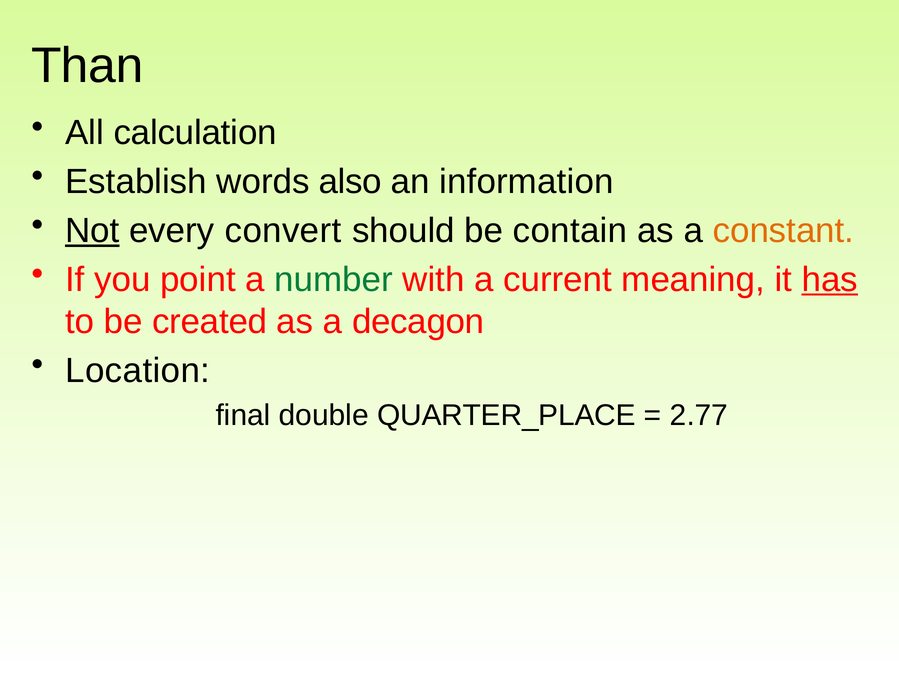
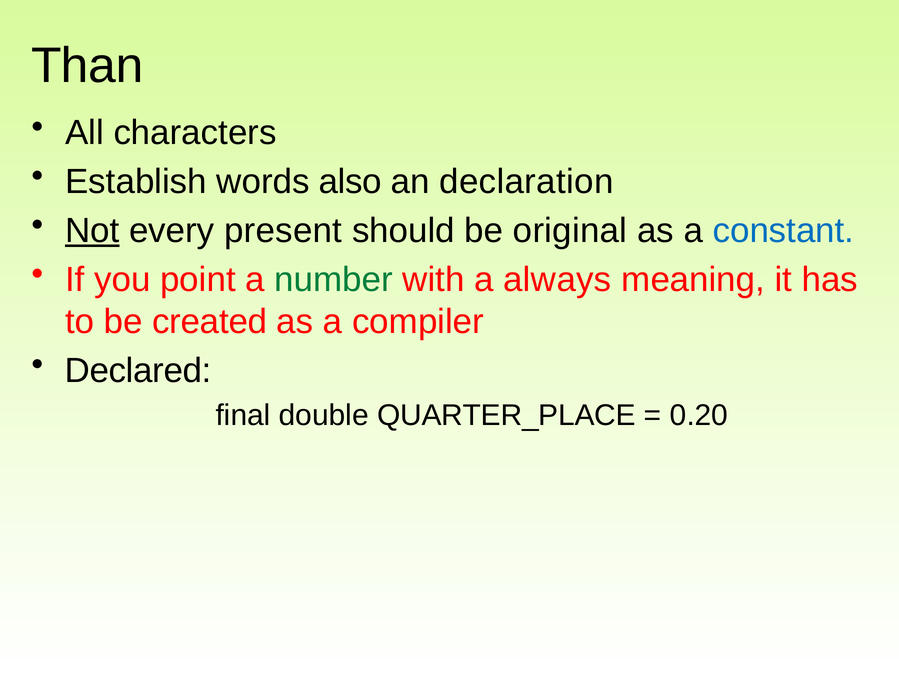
calculation: calculation -> characters (195, 133)
information: information -> declaration (526, 182)
convert: convert -> present (283, 231)
contain: contain -> original (570, 231)
constant colour: orange -> blue (783, 231)
current: current -> always (557, 280)
has underline: present -> none (830, 280)
decagon: decagon -> compiler (418, 322)
Location: Location -> Declared (138, 371)
2.77: 2.77 -> 0.20 (699, 415)
